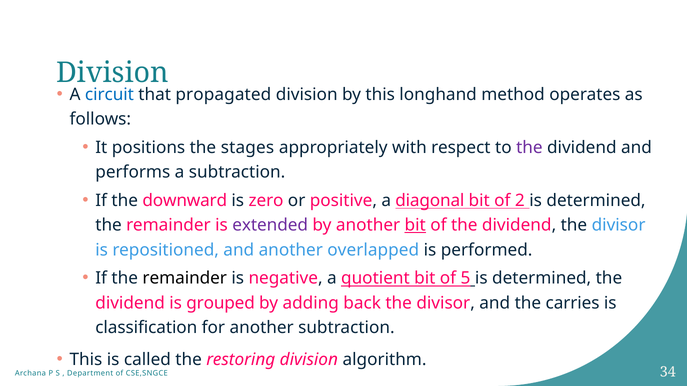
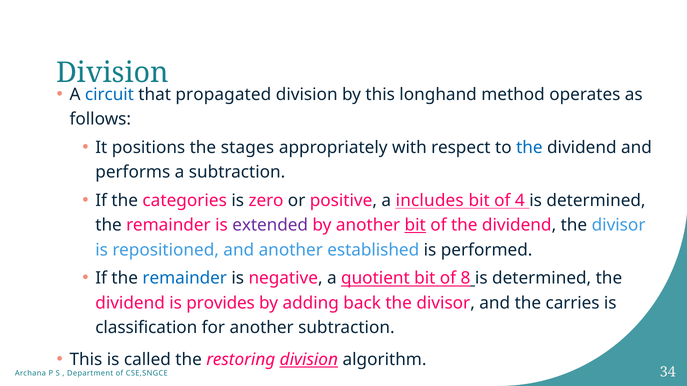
the colour: purple -> blue (529, 148)
downward: downward -> categories (185, 201)
diagonal: diagonal -> includes (430, 201)
2: 2 -> 4 (520, 201)
overlapped: overlapped -> established (373, 250)
remainder colour: black -> blue (185, 278)
5: 5 -> 8 (466, 278)
grouped: grouped -> provides (221, 303)
division underline: none -> present (309, 360)
